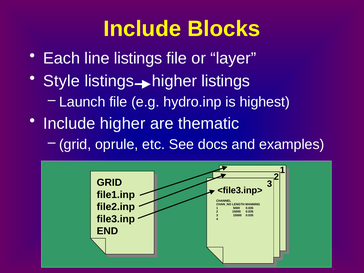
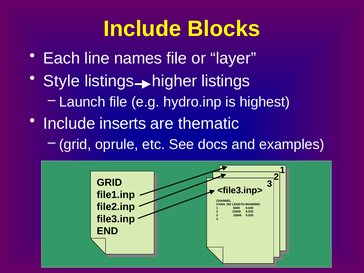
line listings: listings -> names (138, 58)
Include higher: higher -> inserts (123, 123)
